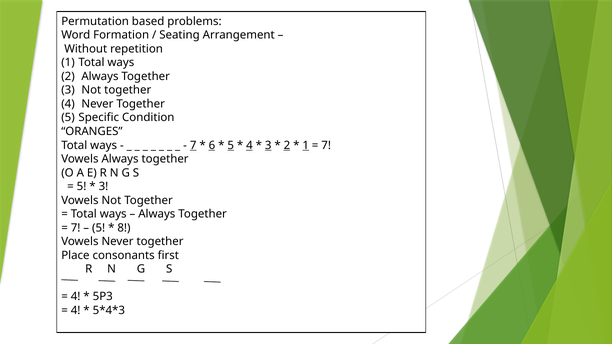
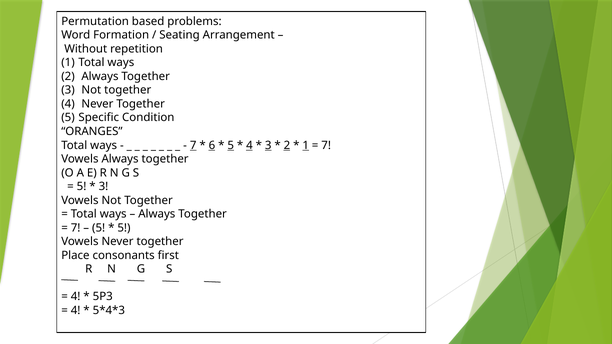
8: 8 -> 5 (124, 228)
